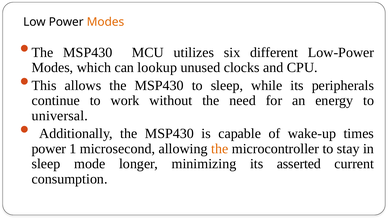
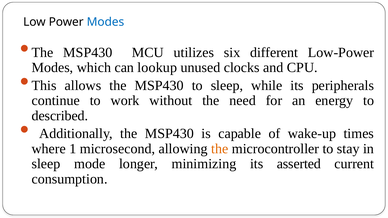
Modes colour: orange -> blue (105, 22)
universal: universal -> described (60, 116)
power: power -> where (49, 149)
